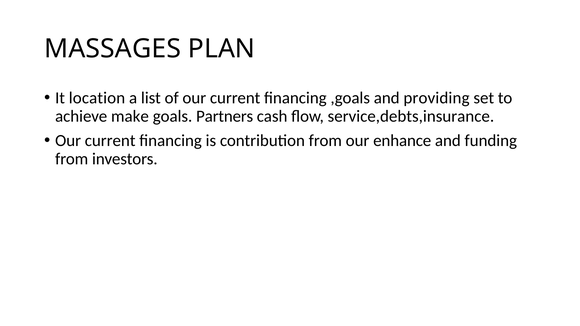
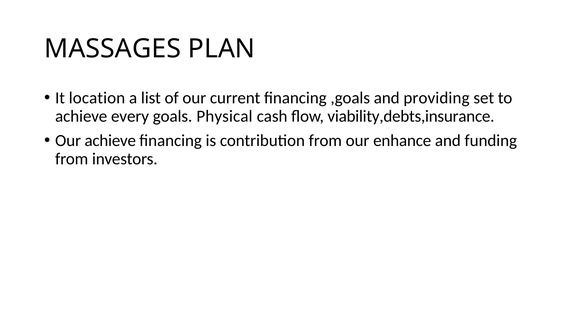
make: make -> every (130, 116)
Partners: Partners -> Physical (225, 116)
service,debts,insurance: service,debts,insurance -> viability,debts,insurance (411, 116)
current: current -> achieve (110, 141)
